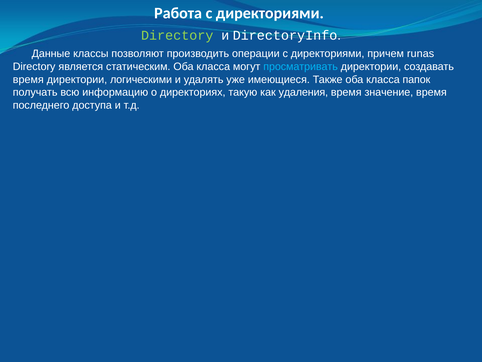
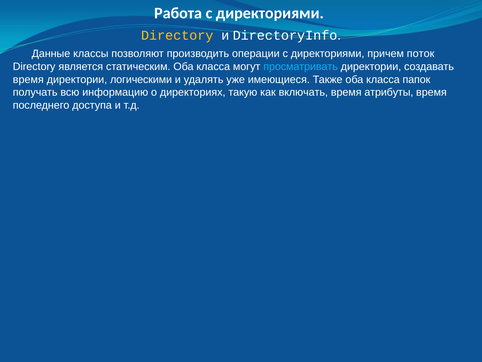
Directory colour: light green -> yellow (177, 35)
runas: runas -> поток (421, 54)
удаления: удаления -> включать (303, 92)
значение: значение -> атрибуты (389, 92)
